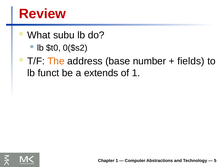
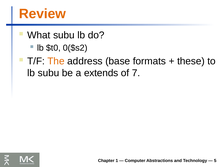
Review colour: red -> orange (42, 14)
number: number -> formats (149, 61)
fields: fields -> these (191, 61)
lb funct: funct -> subu (48, 73)
of 1: 1 -> 7 (136, 73)
